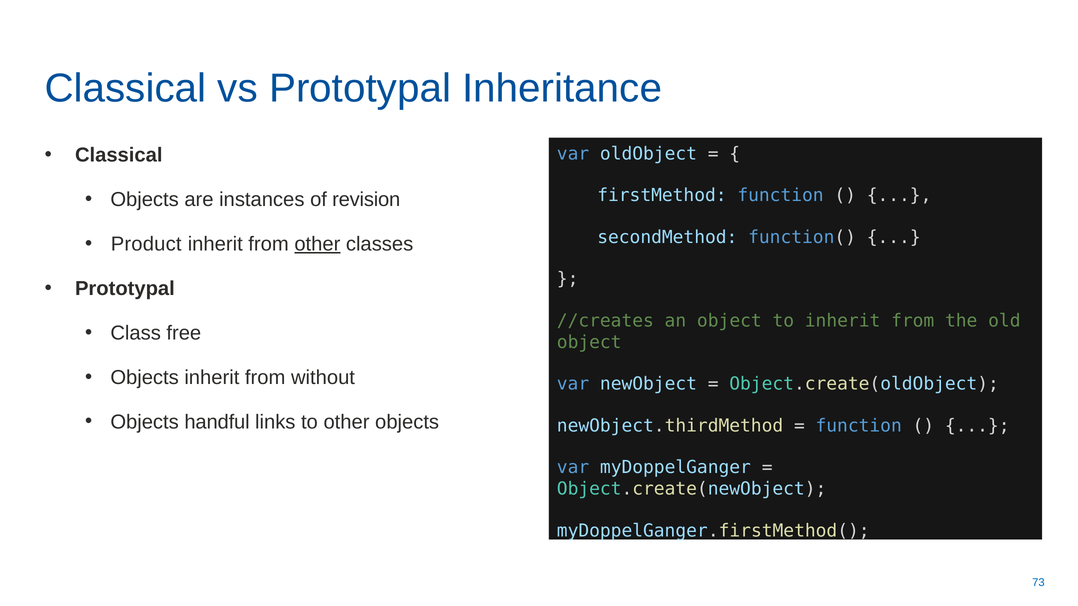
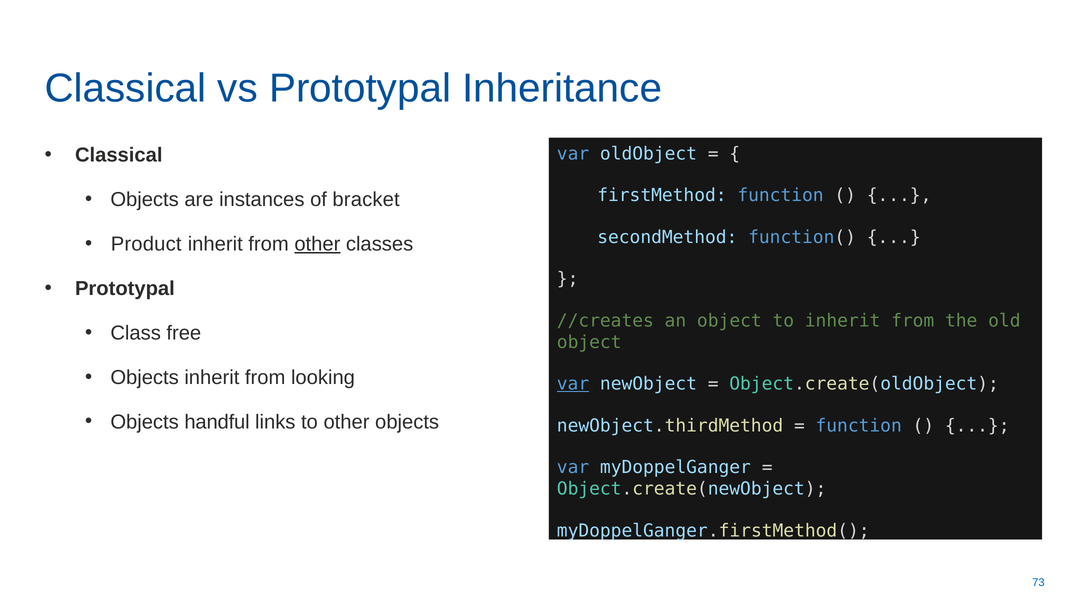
revision: revision -> bracket (366, 200)
without: without -> looking (323, 378)
var underline: none -> present (573, 384)
